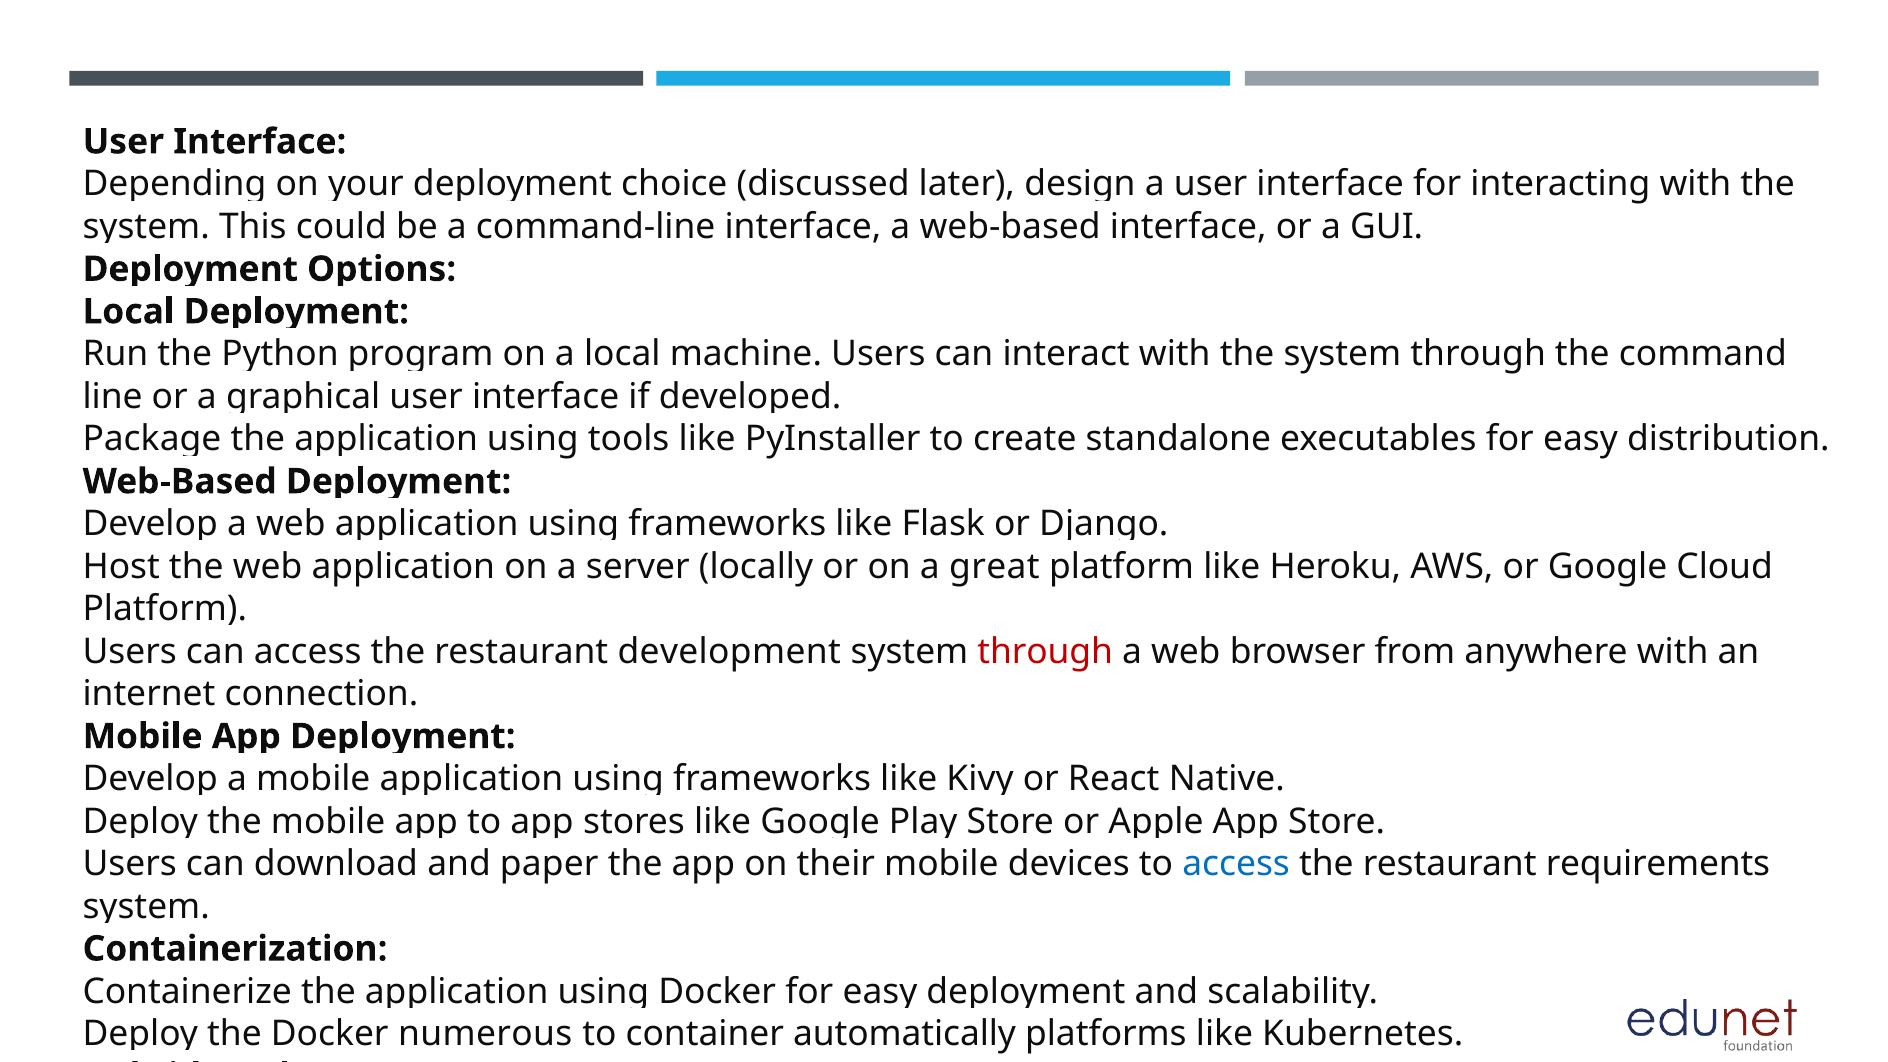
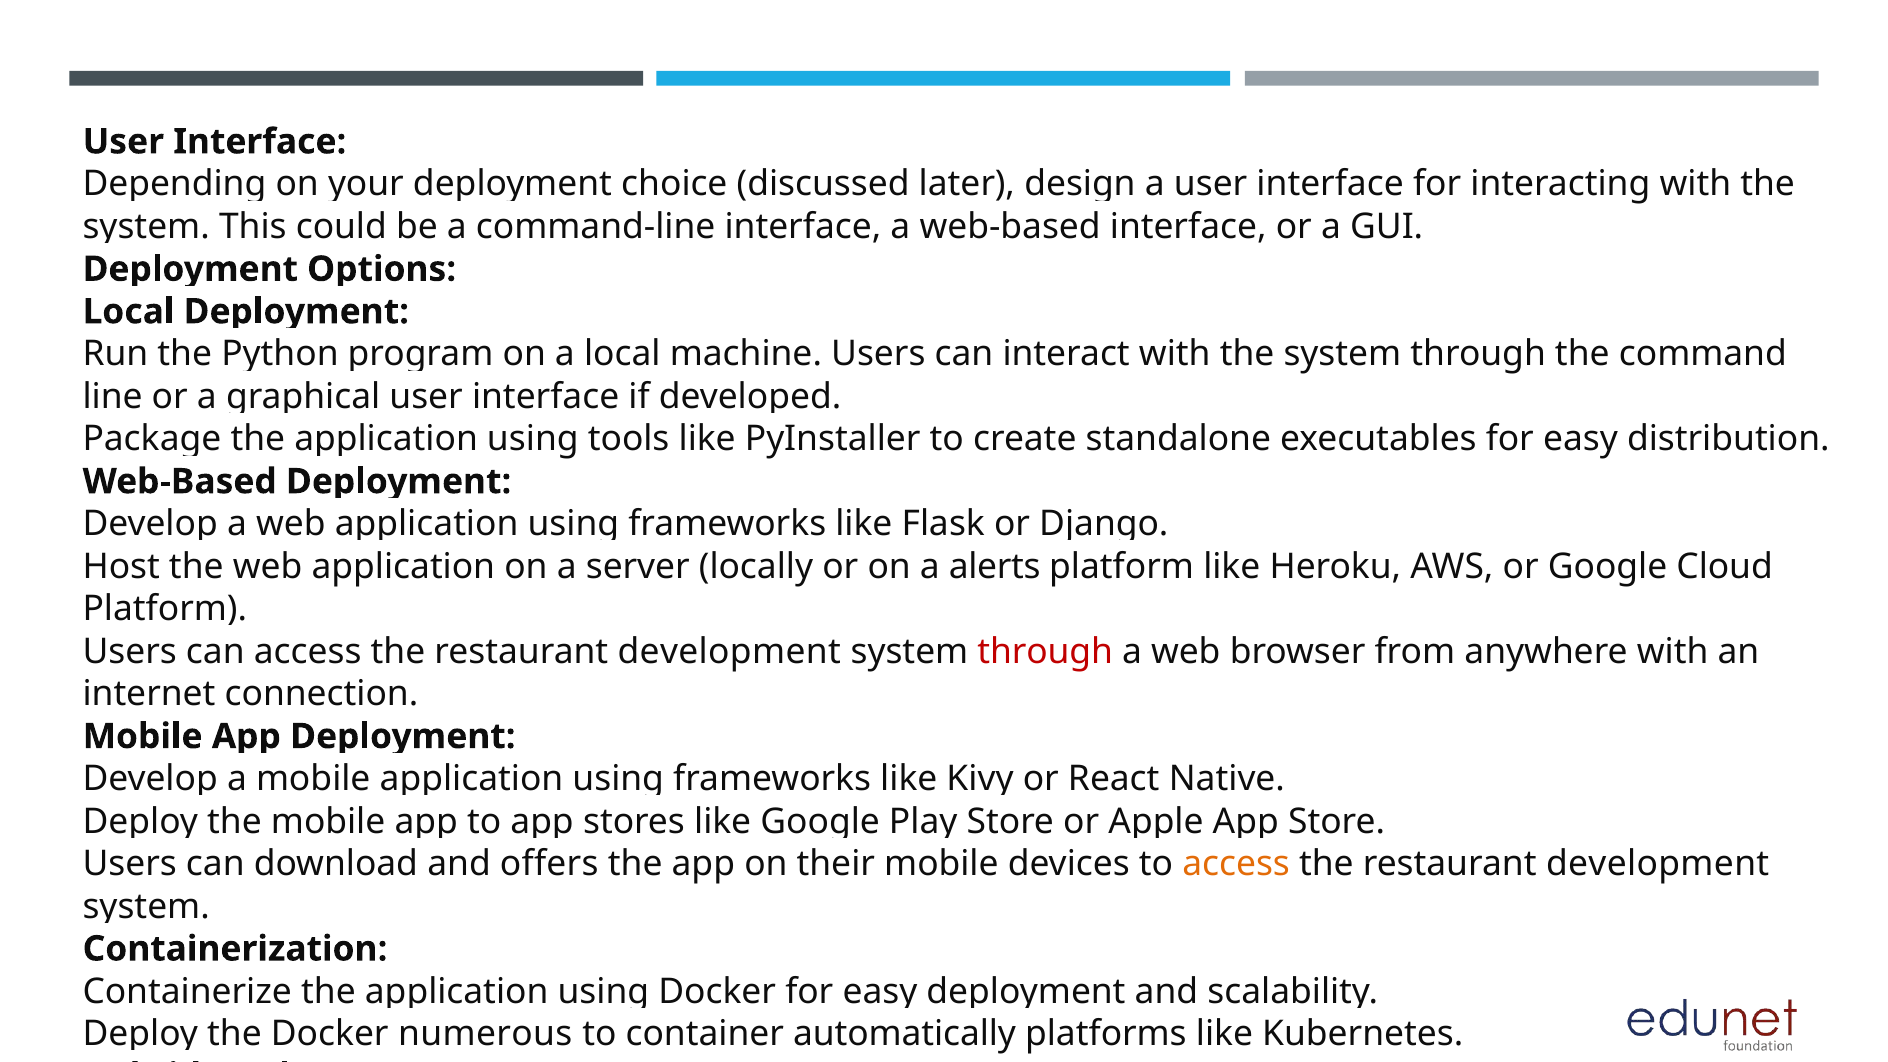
great: great -> alerts (995, 567)
paper: paper -> offers (549, 864)
access colour: blue -> orange (1236, 864)
requirements: requirements -> development (1658, 864)
